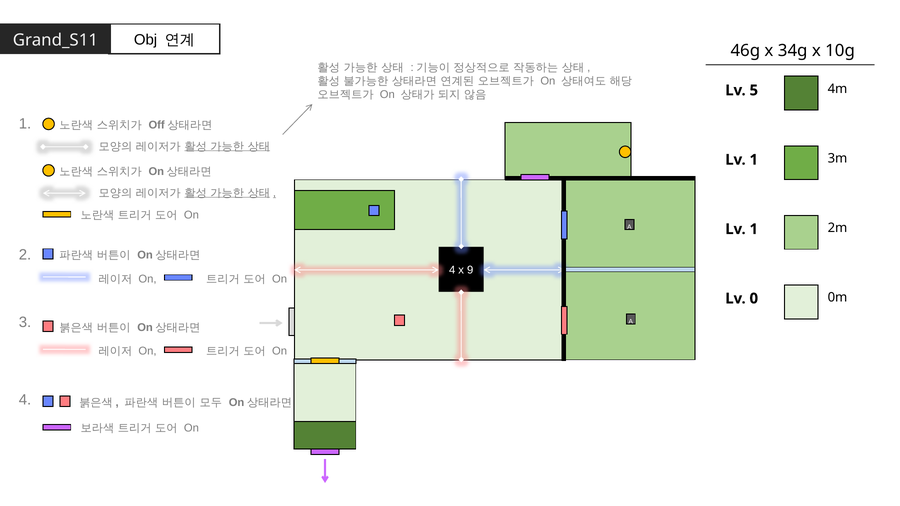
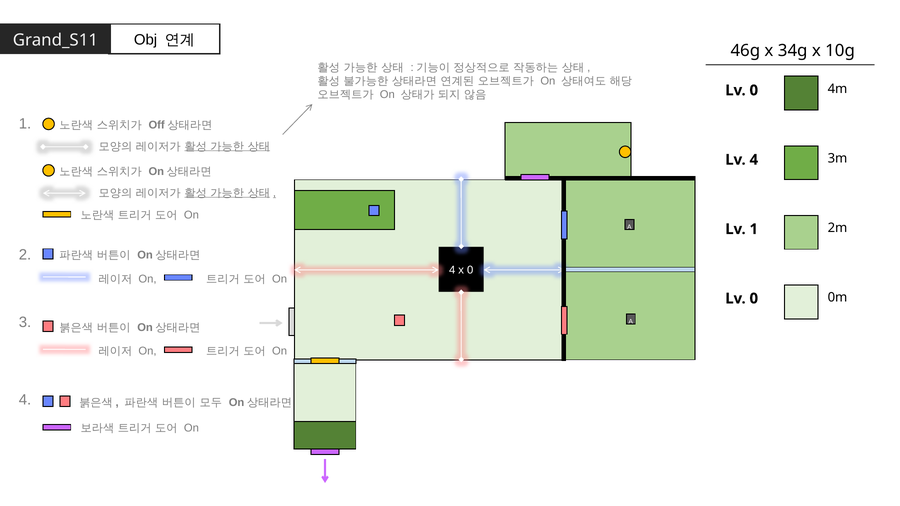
5: 5 -> 0 (754, 90)
1: 1 -> 4 (754, 160)
x 9: 9 -> 0 (470, 270)
